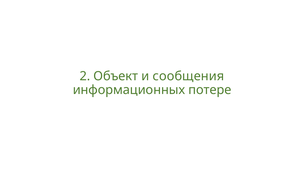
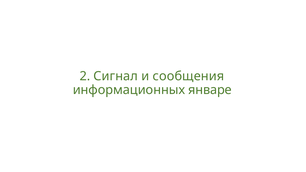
Объект: Объект -> Сигнал (116, 76)
потере: потере -> январе (210, 90)
